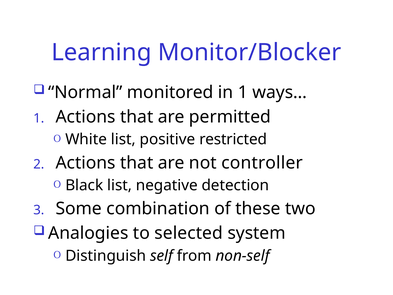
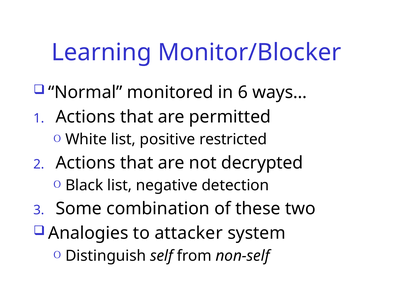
in 1: 1 -> 6 (243, 92)
controller: controller -> decrypted (262, 163)
selected: selected -> attacker (189, 233)
